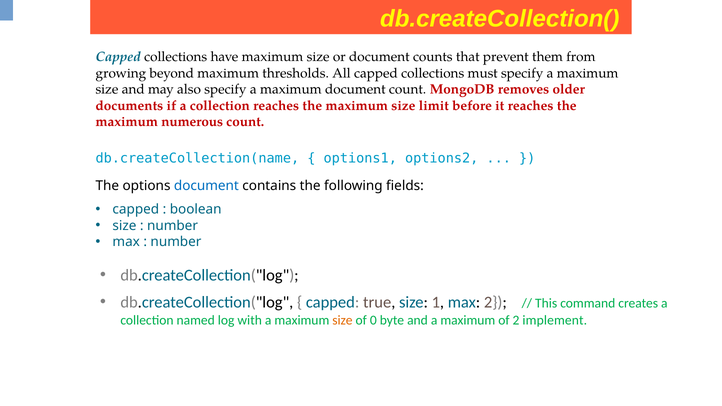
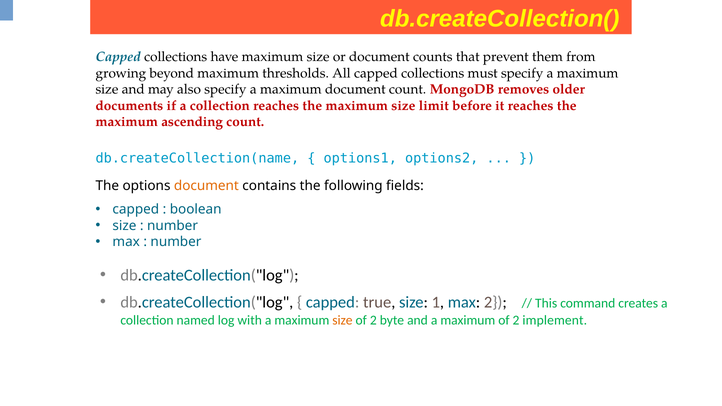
numerous: numerous -> ascending (192, 122)
document colour: blue -> orange (206, 186)
0: 0 -> 2 (373, 320)
